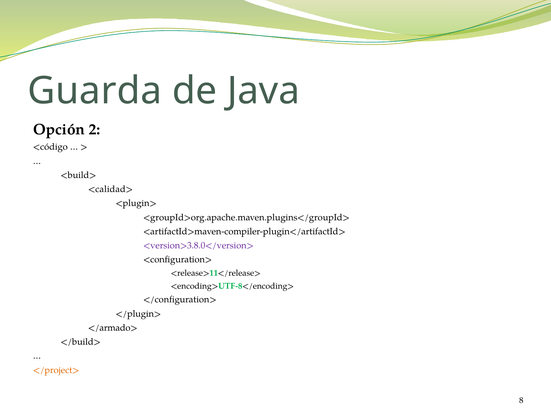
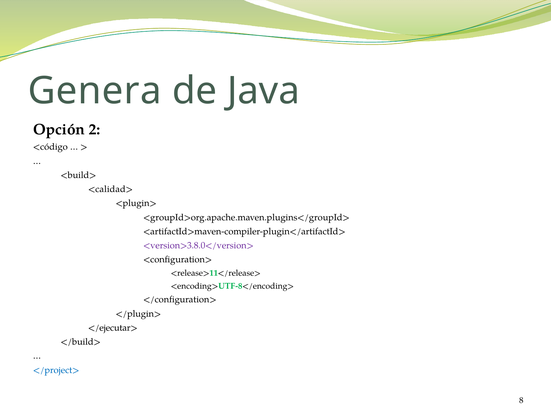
Guarda: Guarda -> Genera (95, 91)
</armado>: </armado> -> </ejecutar> (113, 328)
</project> colour: orange -> blue (56, 370)
